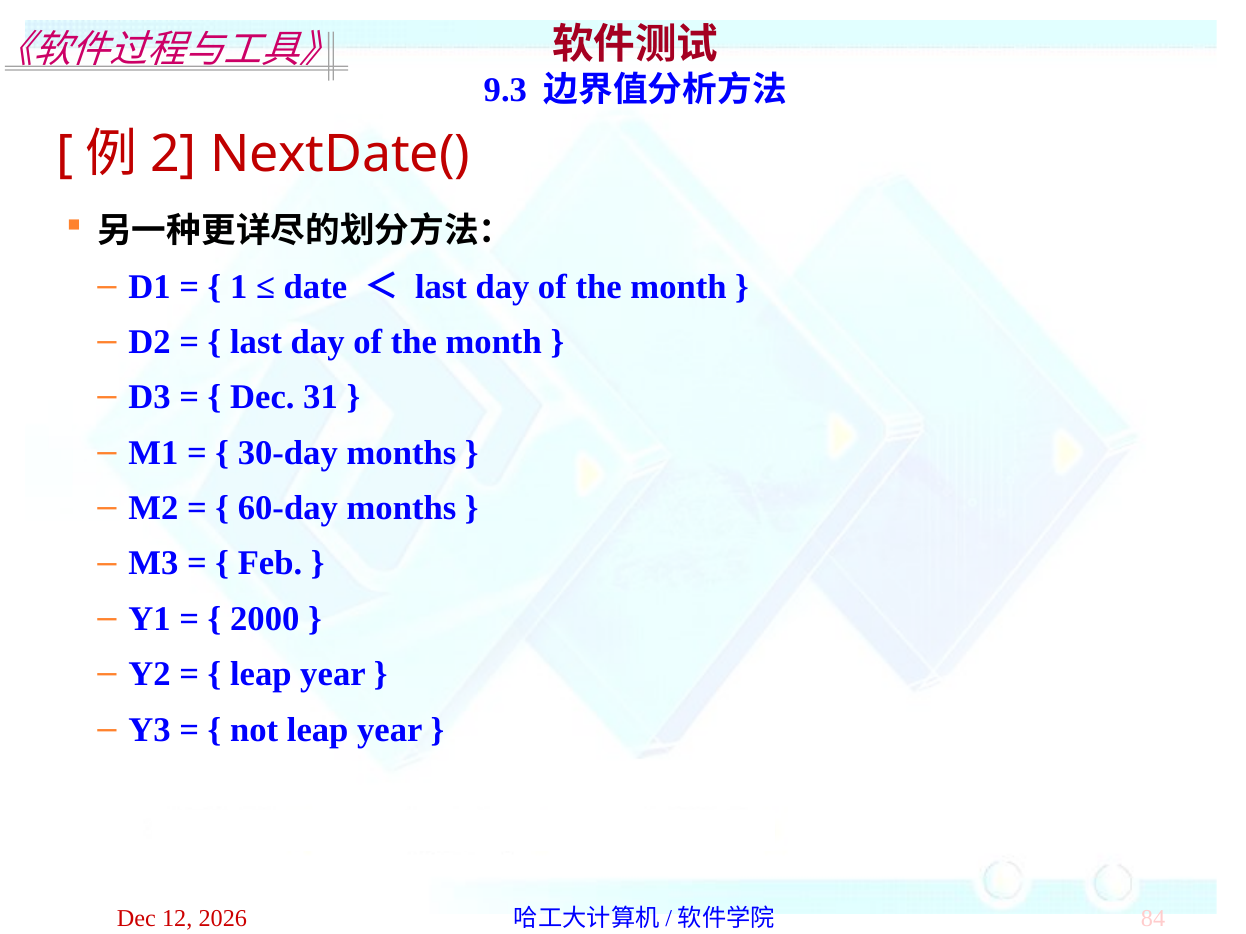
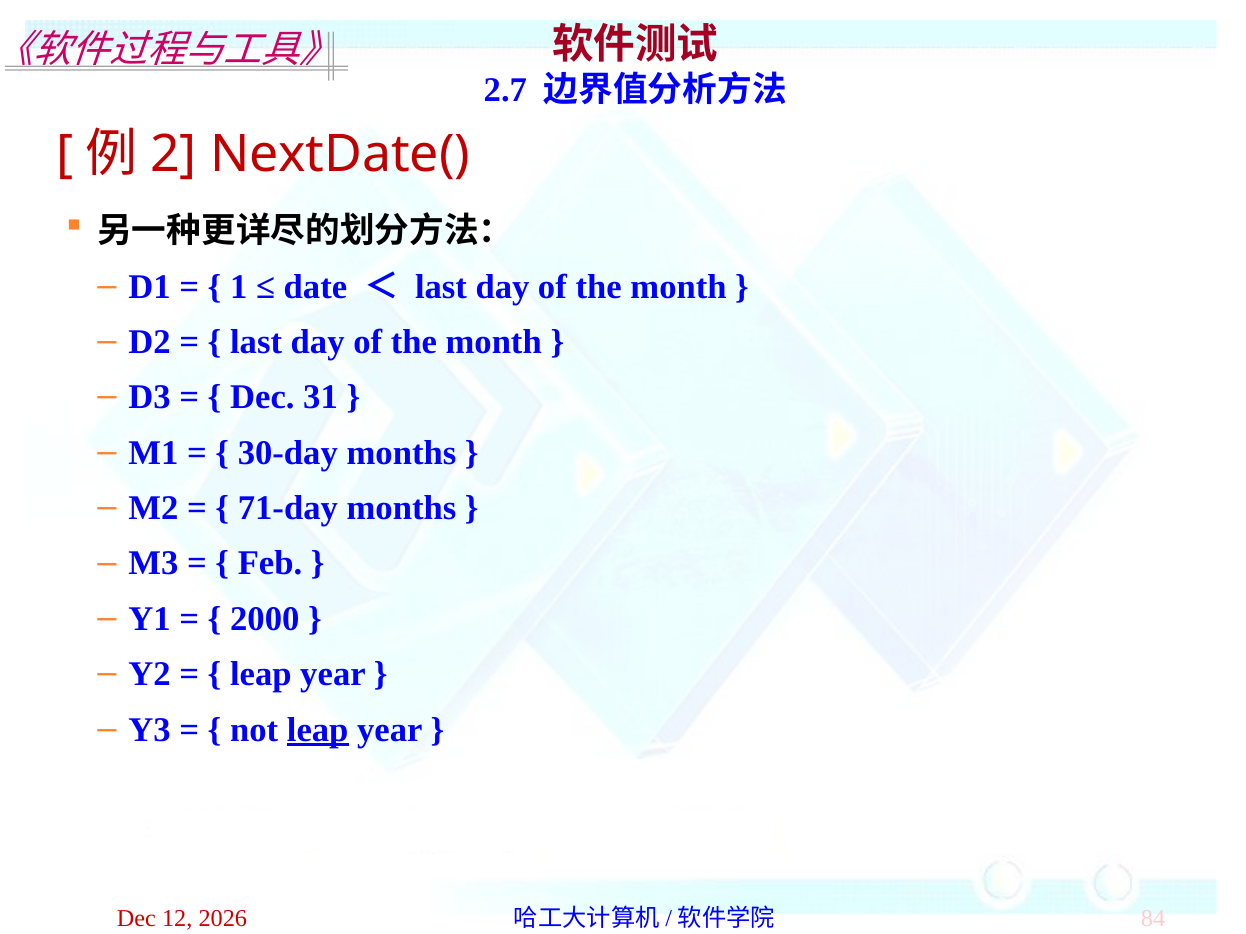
9.3: 9.3 -> 2.7 (505, 90)
60-day: 60-day -> 71-day (288, 508)
leap underline: none -> present (318, 730)
